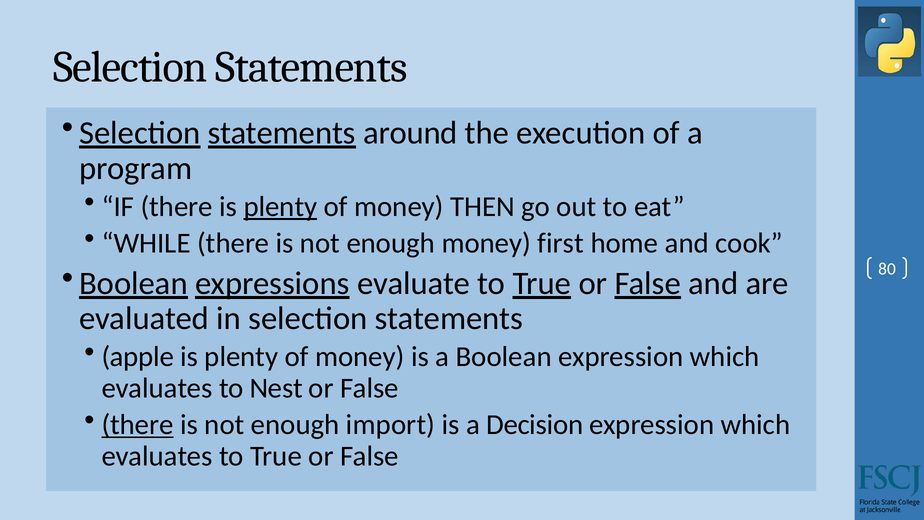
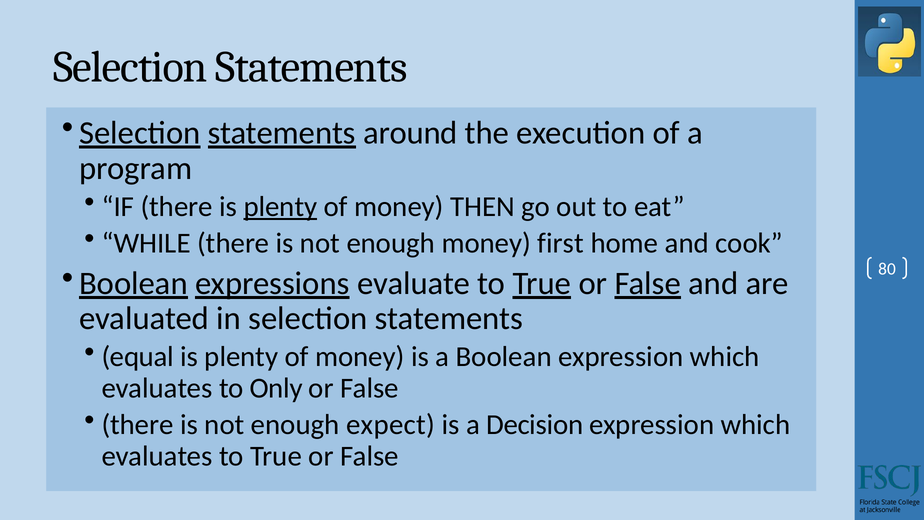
apple: apple -> equal (138, 357)
Nest: Nest -> Only (276, 388)
there underline: present -> none (138, 425)
import: import -> expect (390, 425)
